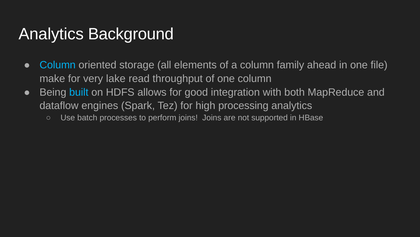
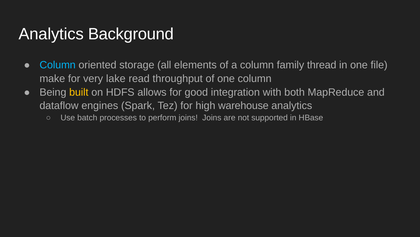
ahead: ahead -> thread (322, 65)
built colour: light blue -> yellow (79, 92)
processing: processing -> warehouse (243, 105)
